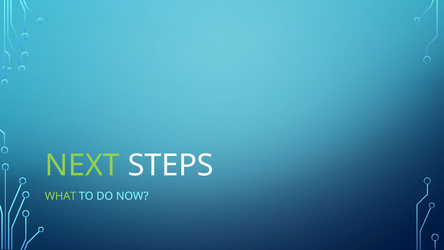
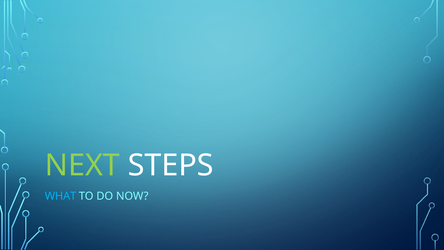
WHAT colour: light green -> light blue (61, 196)
